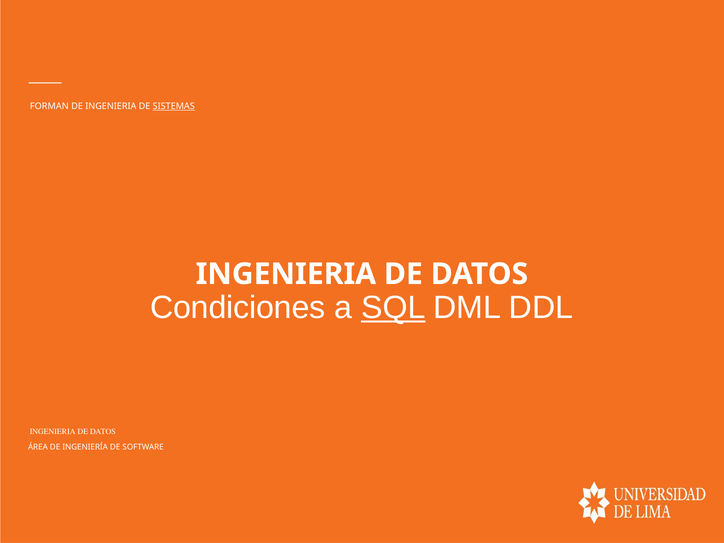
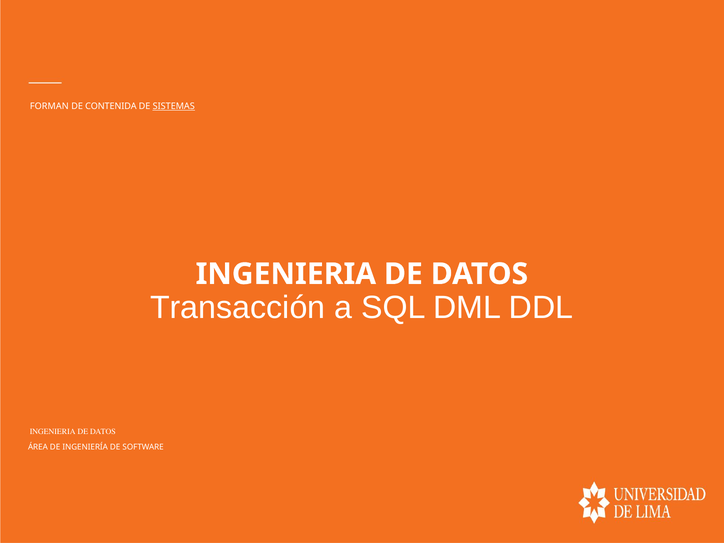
DE INGENIERIA: INGENIERIA -> CONTENIDA (111, 106)
Condiciones: Condiciones -> Transacción (238, 308)
SQL underline: present -> none (393, 308)
